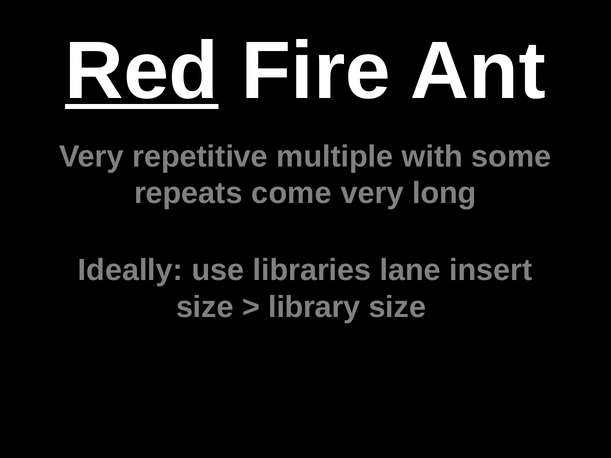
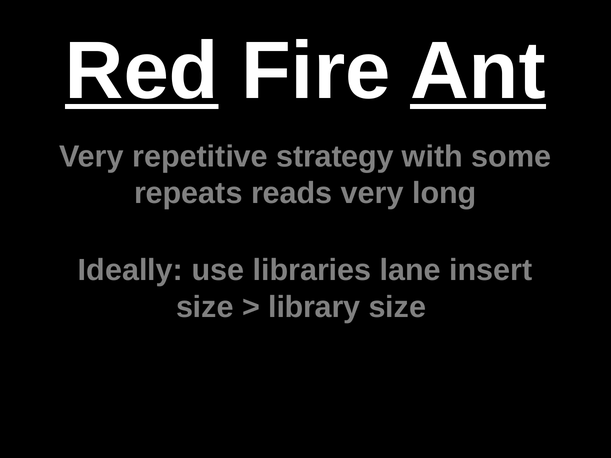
Ant underline: none -> present (478, 71)
multiple: multiple -> strategy (335, 157)
come: come -> reads (292, 193)
